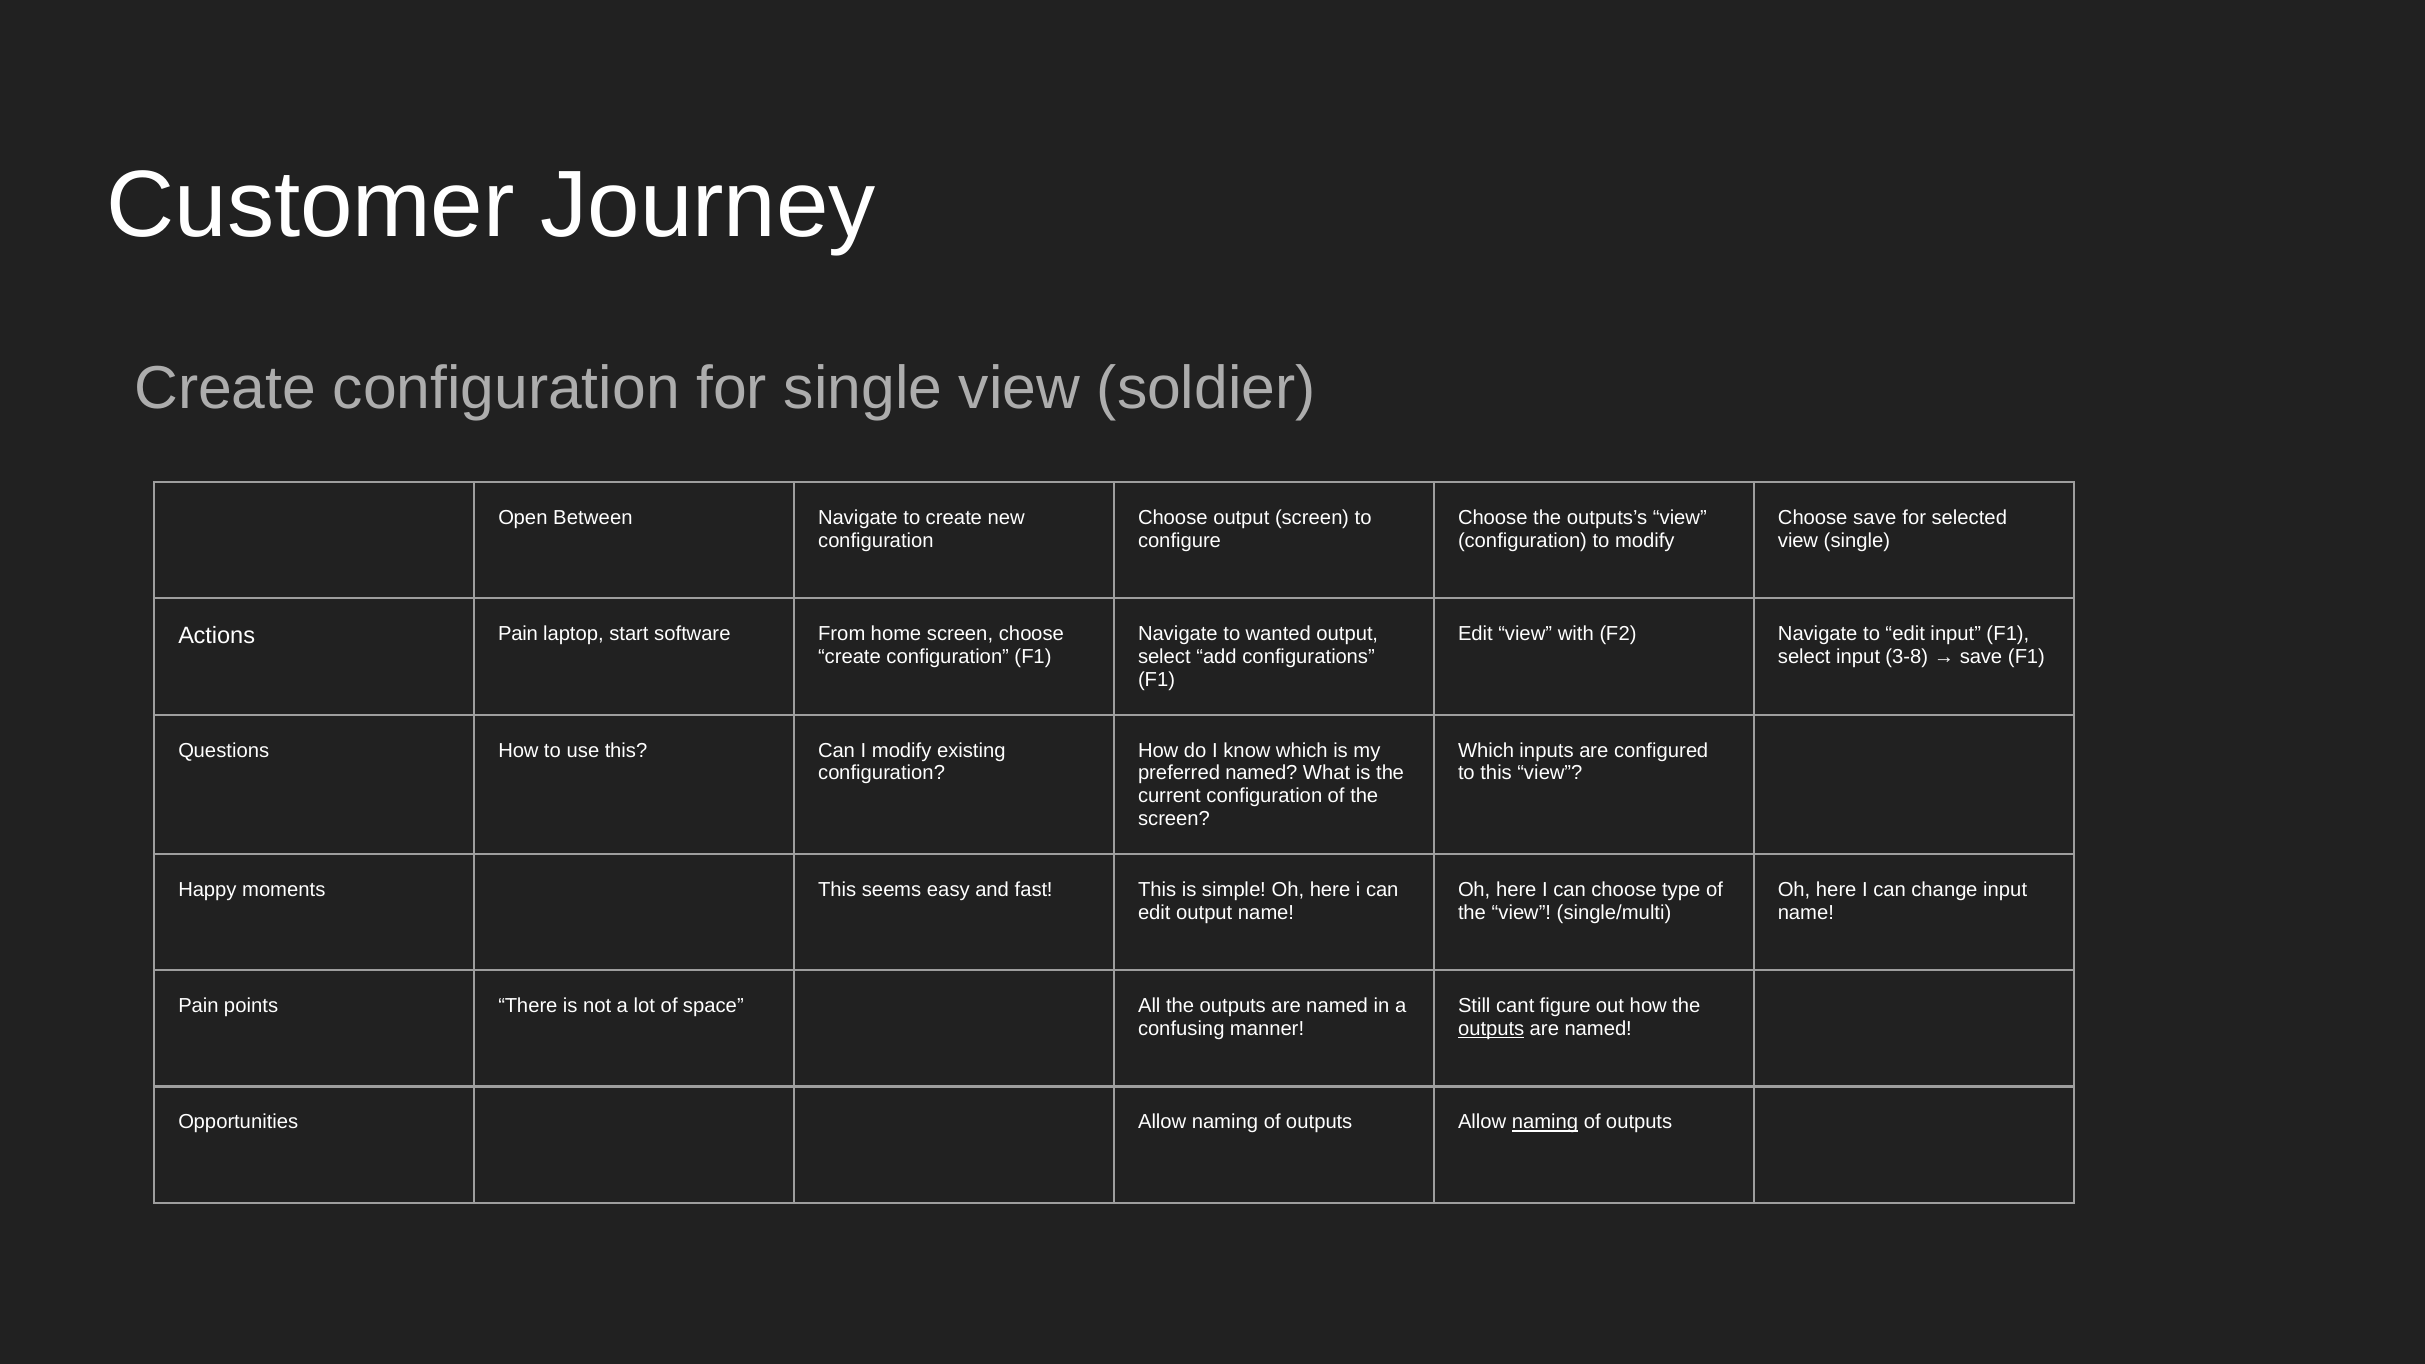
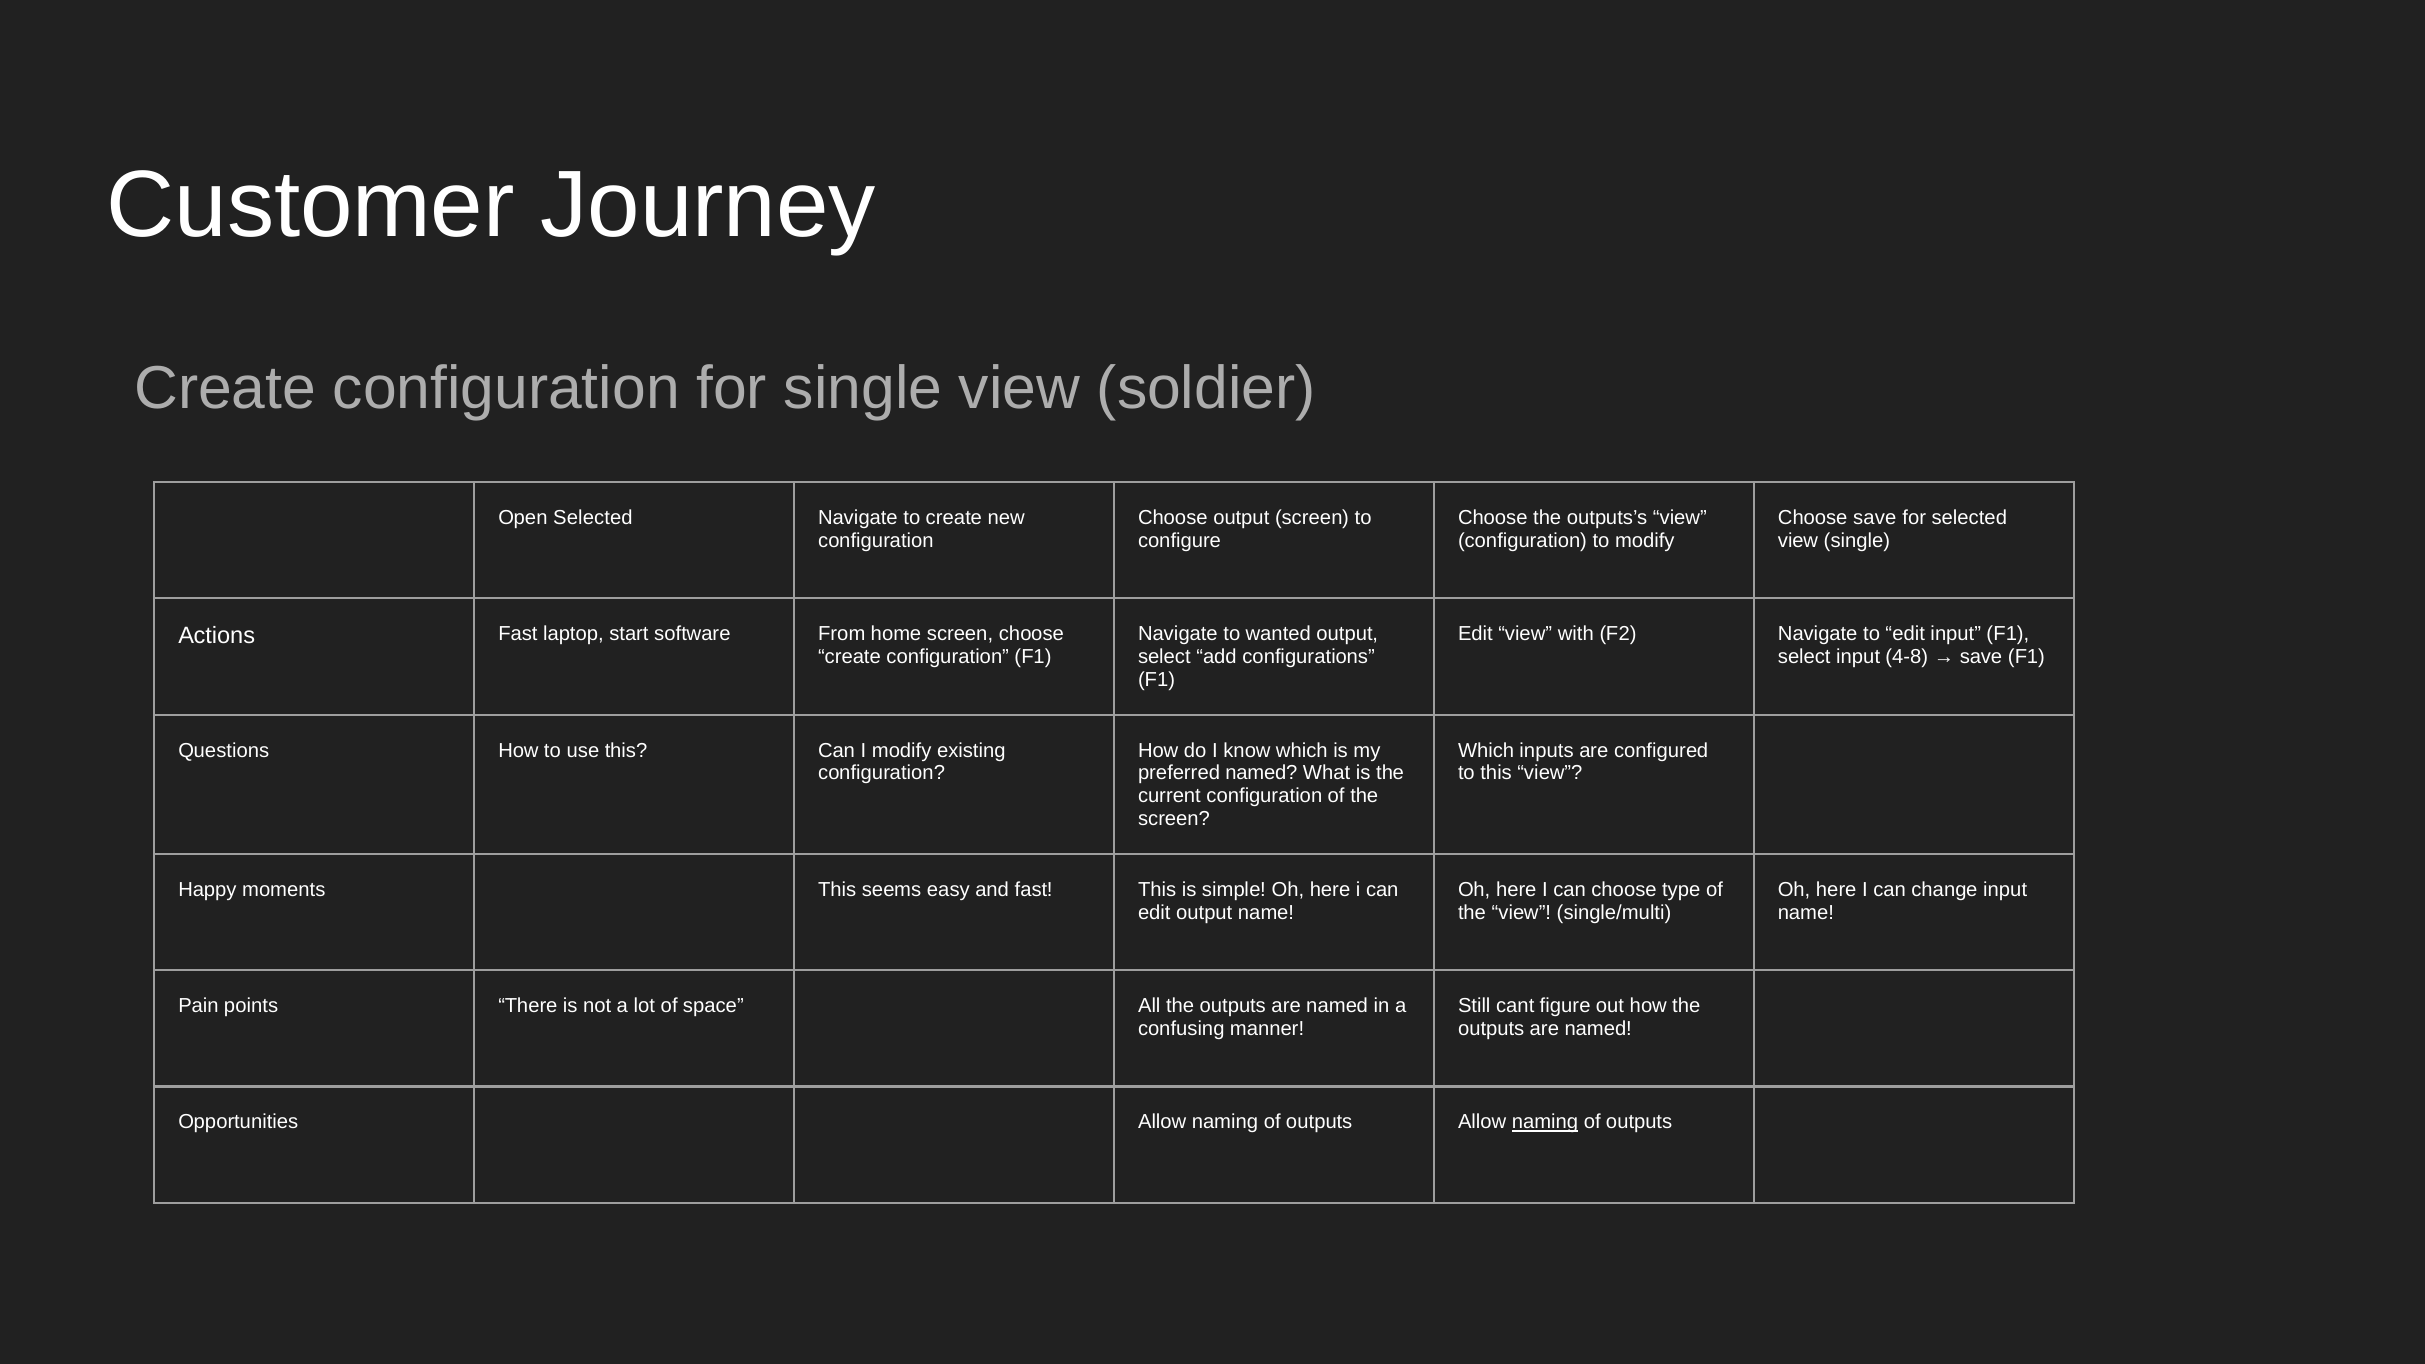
Open Between: Between -> Selected (593, 518)
Actions Pain: Pain -> Fast (518, 634)
3-8: 3-8 -> 4-8 (1907, 657)
outputs underline: present -> none (1491, 1029)
